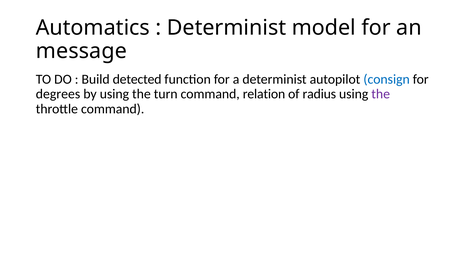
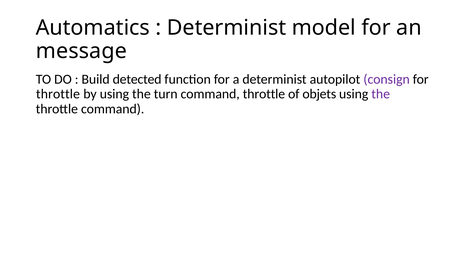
consign colour: blue -> purple (387, 79)
degrees: degrees -> throttle (58, 94)
command relation: relation -> throttle (264, 94)
radius: radius -> objets (319, 94)
